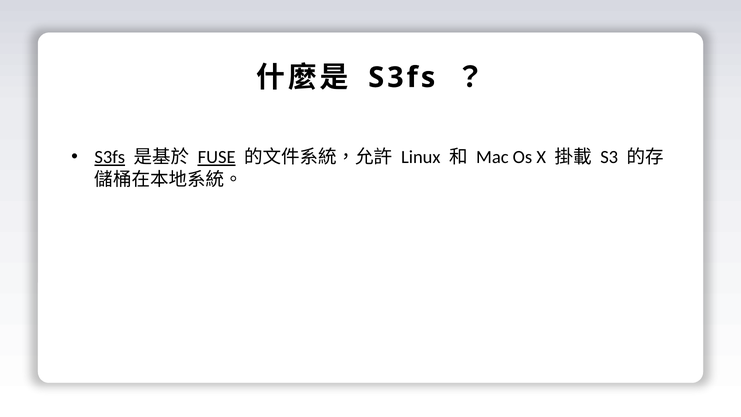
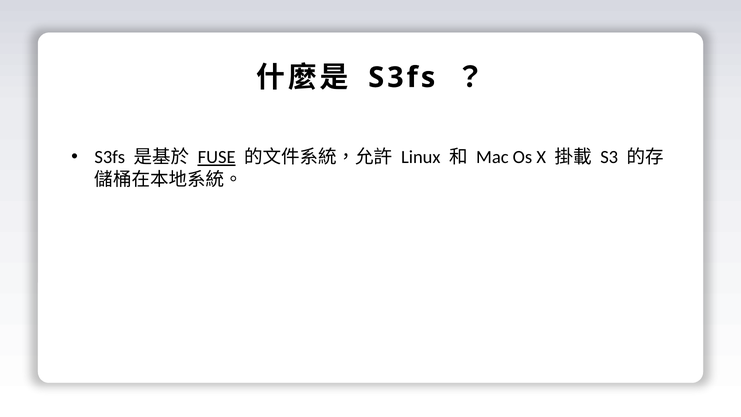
S3fs underline: present -> none (110, 157)
